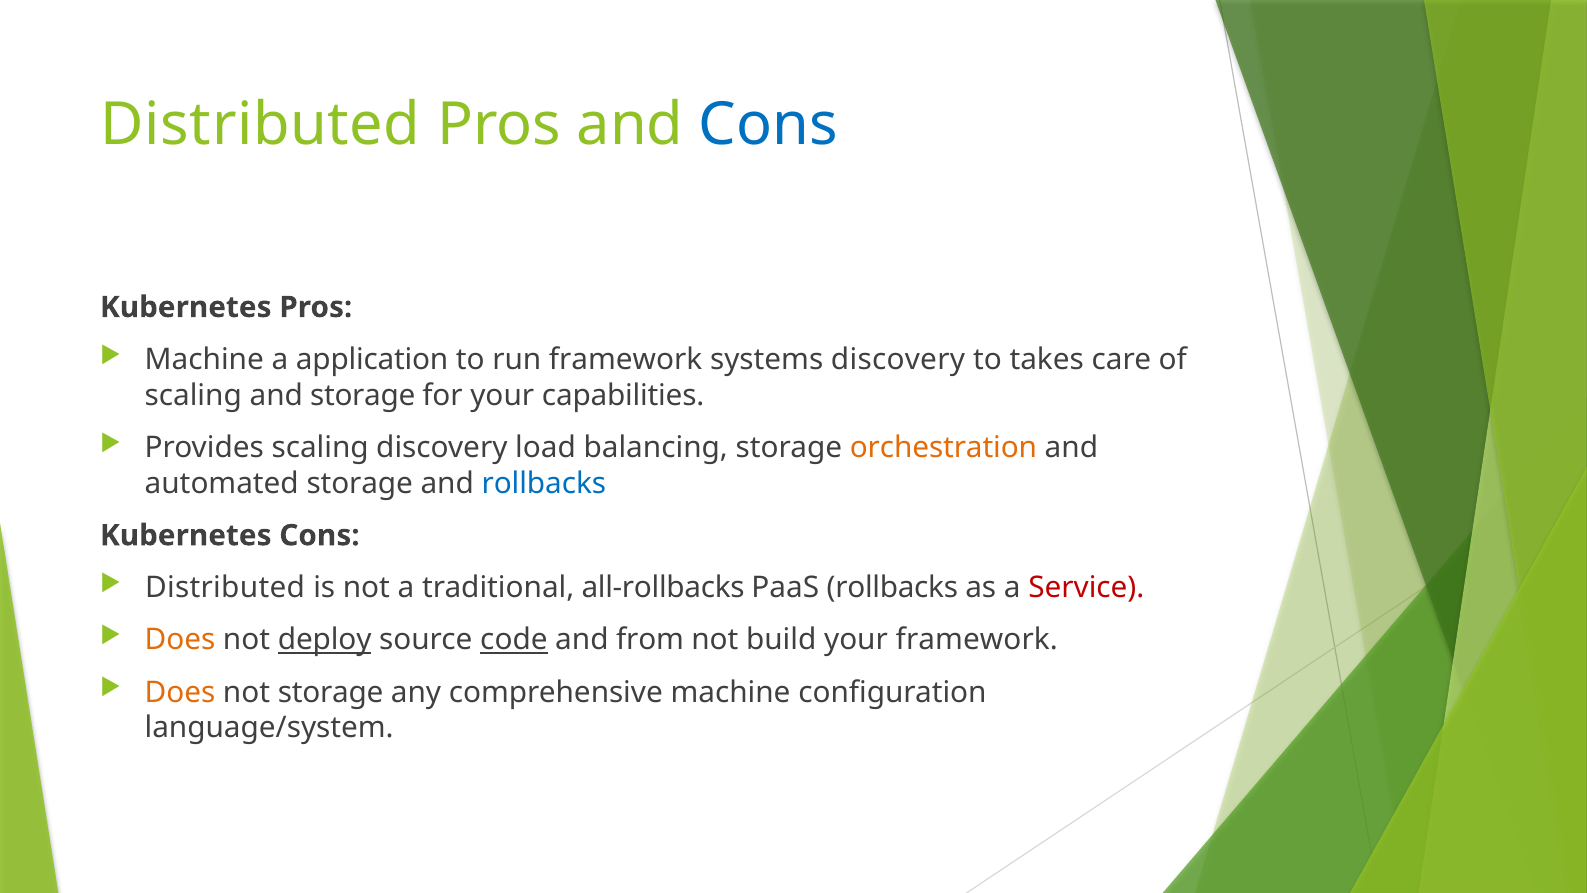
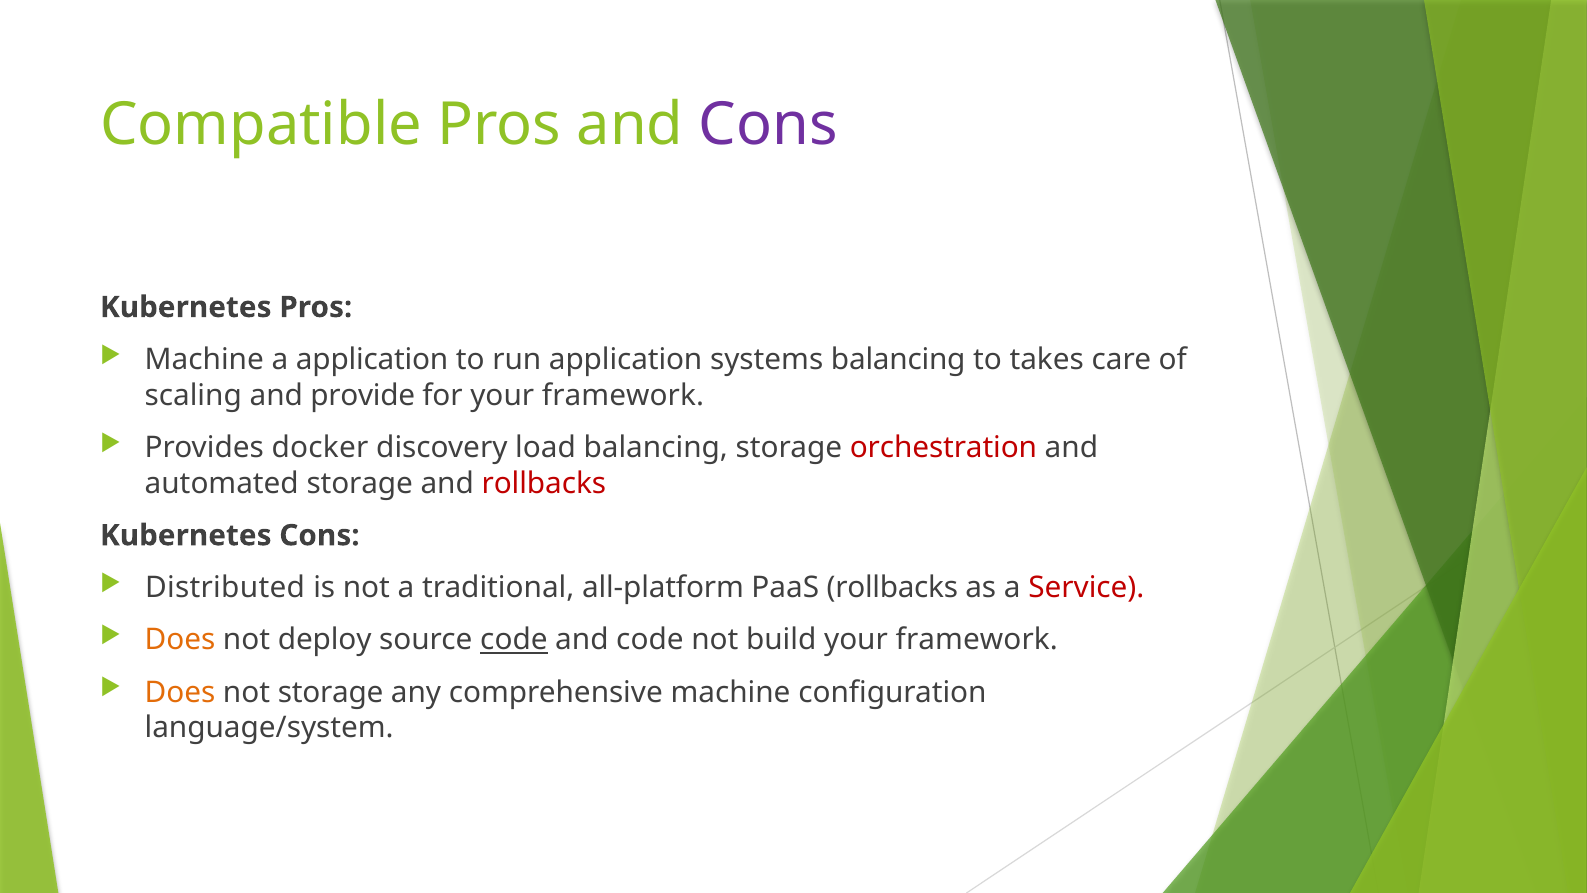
Distributed: Distributed -> Compatible (261, 125)
Cons colour: blue -> purple (768, 125)
run framework: framework -> application (626, 359)
systems discovery: discovery -> balancing (898, 359)
and storage: storage -> provide (363, 395)
for your capabilities: capabilities -> framework (623, 395)
Provides scaling: scaling -> docker (320, 447)
orchestration colour: orange -> red (943, 447)
rollbacks colour: blue -> red (544, 483)
all-rollbacks: all-rollbacks -> all-platform (663, 588)
deploy underline: present -> none (325, 640)
and from: from -> code (650, 640)
